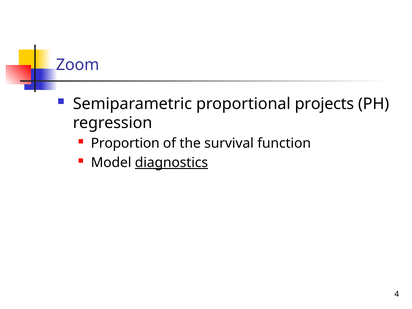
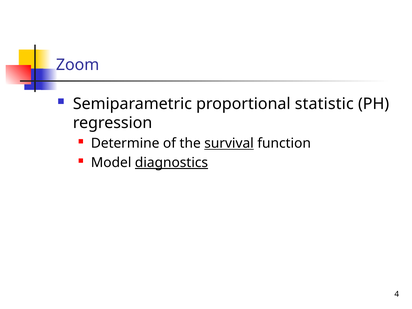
projects: projects -> statistic (324, 104)
Proportion: Proportion -> Determine (125, 143)
survival underline: none -> present (229, 143)
